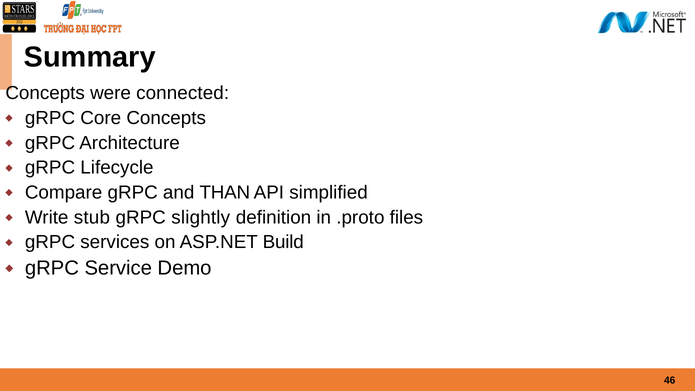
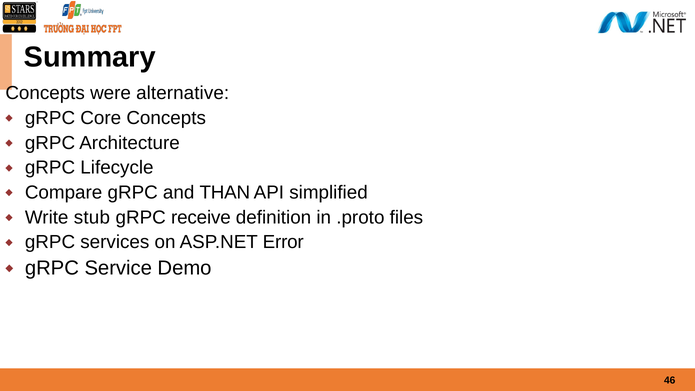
connected: connected -> alternative (183, 93)
slightly: slightly -> receive (201, 217)
Build: Build -> Error (283, 242)
